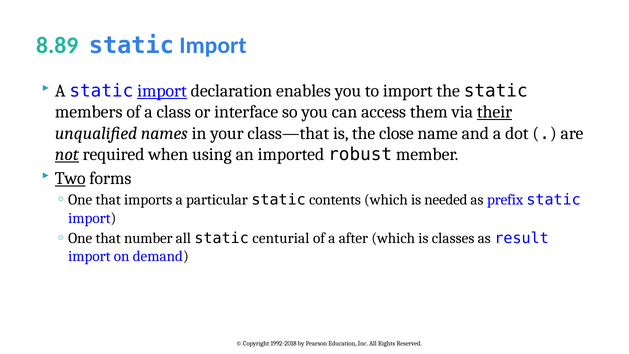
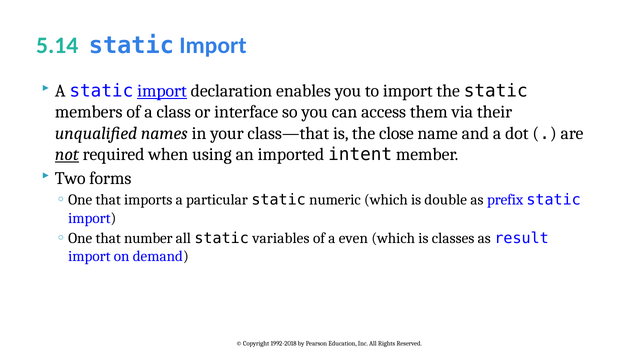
8.89: 8.89 -> 5.14 (57, 45)
their underline: present -> none (495, 112)
robust: robust -> intent (360, 154)
Two underline: present -> none (70, 178)
contents: contents -> numeric (335, 200)
needed: needed -> double (446, 200)
centurial: centurial -> variables (281, 238)
after: after -> even (353, 238)
